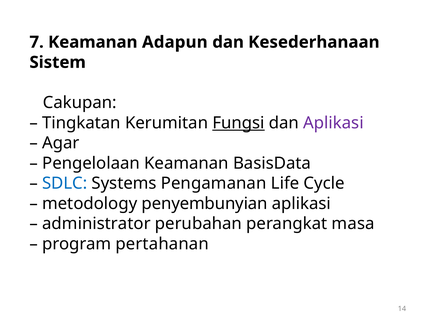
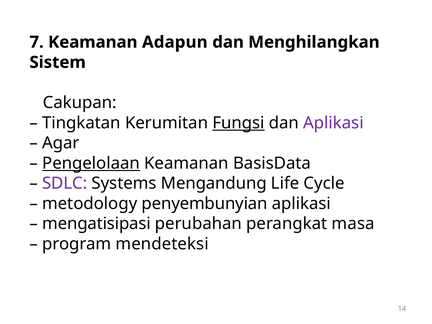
Kesederhanaan: Kesederhanaan -> Menghilangkan (314, 42)
Pengelolaan underline: none -> present (91, 163)
SDLC colour: blue -> purple (65, 183)
Pengamanan: Pengamanan -> Mengandung (214, 183)
administrator: administrator -> mengatisipasi (96, 224)
pertahanan: pertahanan -> mendeteksi (162, 244)
